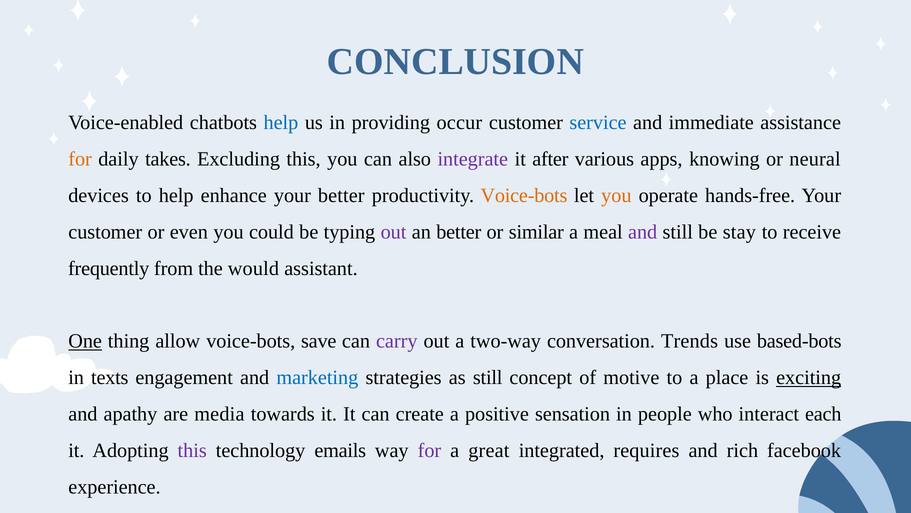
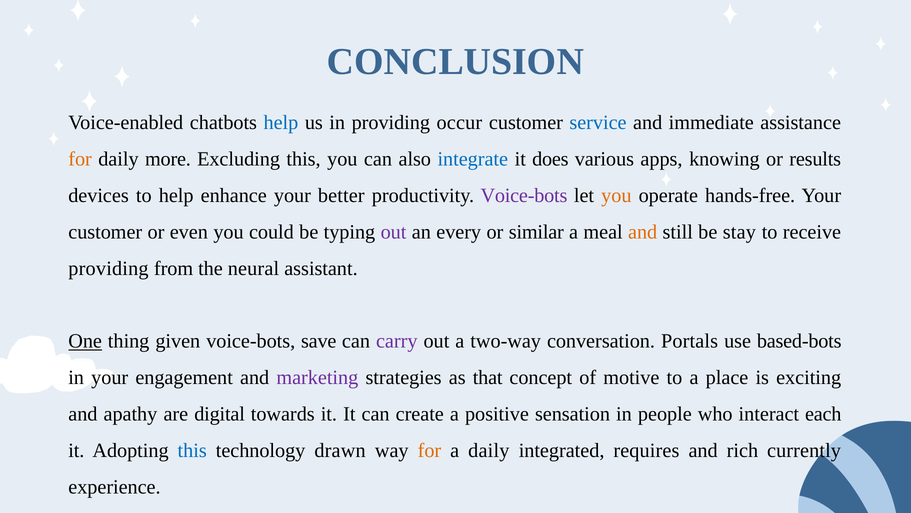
takes: takes -> more (168, 159)
integrate colour: purple -> blue (473, 159)
after: after -> does (550, 159)
neural: neural -> results (815, 159)
Voice-bots colour: orange -> purple (524, 195)
an better: better -> every (459, 232)
and colour: purple -> orange (643, 232)
frequently: frequently -> providing (108, 268)
would: would -> neural (253, 268)
allow: allow -> given (178, 341)
Trends: Trends -> Portals (690, 341)
in texts: texts -> your (110, 377)
marketing colour: blue -> purple (317, 377)
as still: still -> that (488, 377)
exciting underline: present -> none (809, 377)
media: media -> digital (220, 414)
this colour: purple -> blue (192, 450)
emails: emails -> drawn (340, 450)
for colour: purple -> orange (429, 450)
a great: great -> daily (489, 450)
facebook: facebook -> currently (804, 450)
